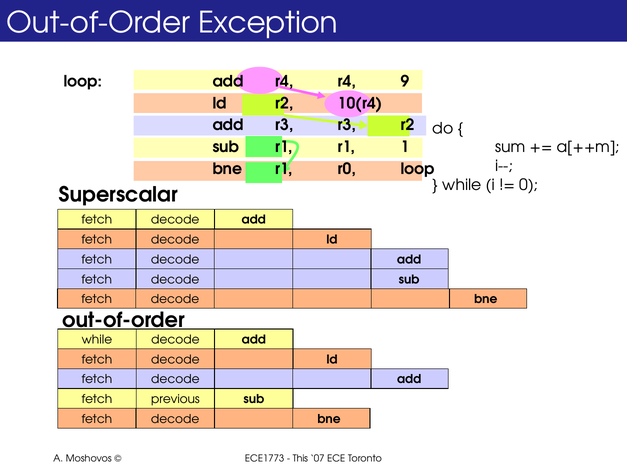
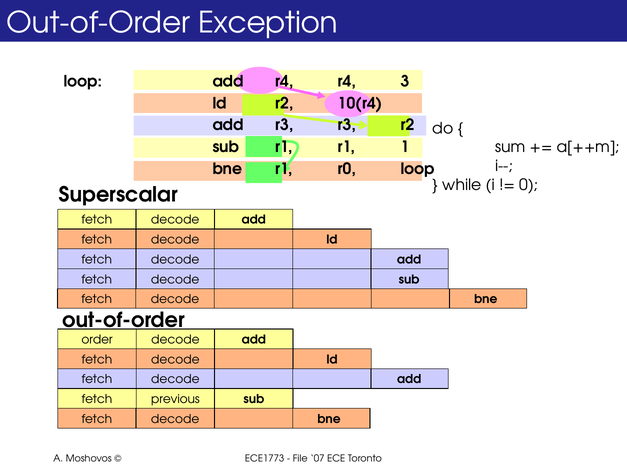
9: 9 -> 3 (405, 81)
while: while -> order (97, 340)
This: This -> File (300, 459)
